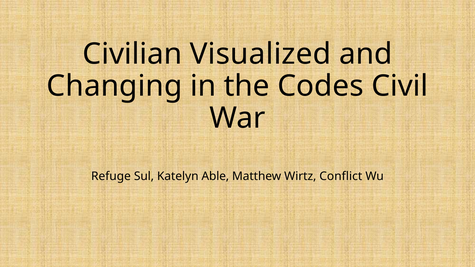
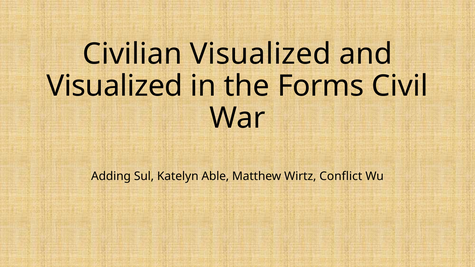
Changing: Changing -> Visualized (115, 86)
Codes: Codes -> Forms (321, 86)
Refuge: Refuge -> Adding (111, 176)
